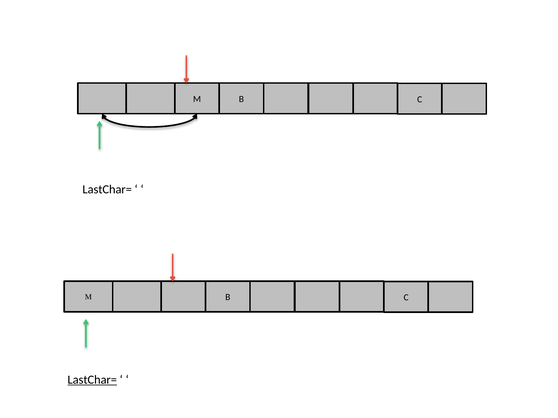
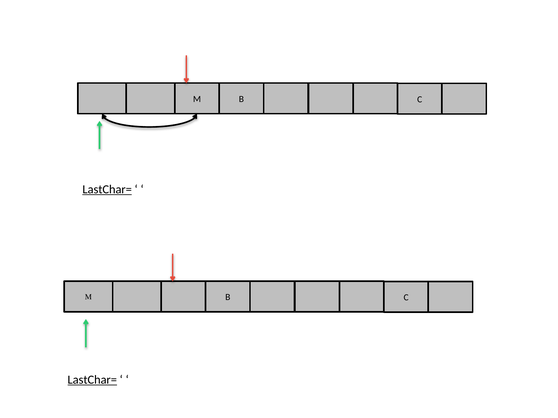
LastChar= underline: none -> present (107, 190)
